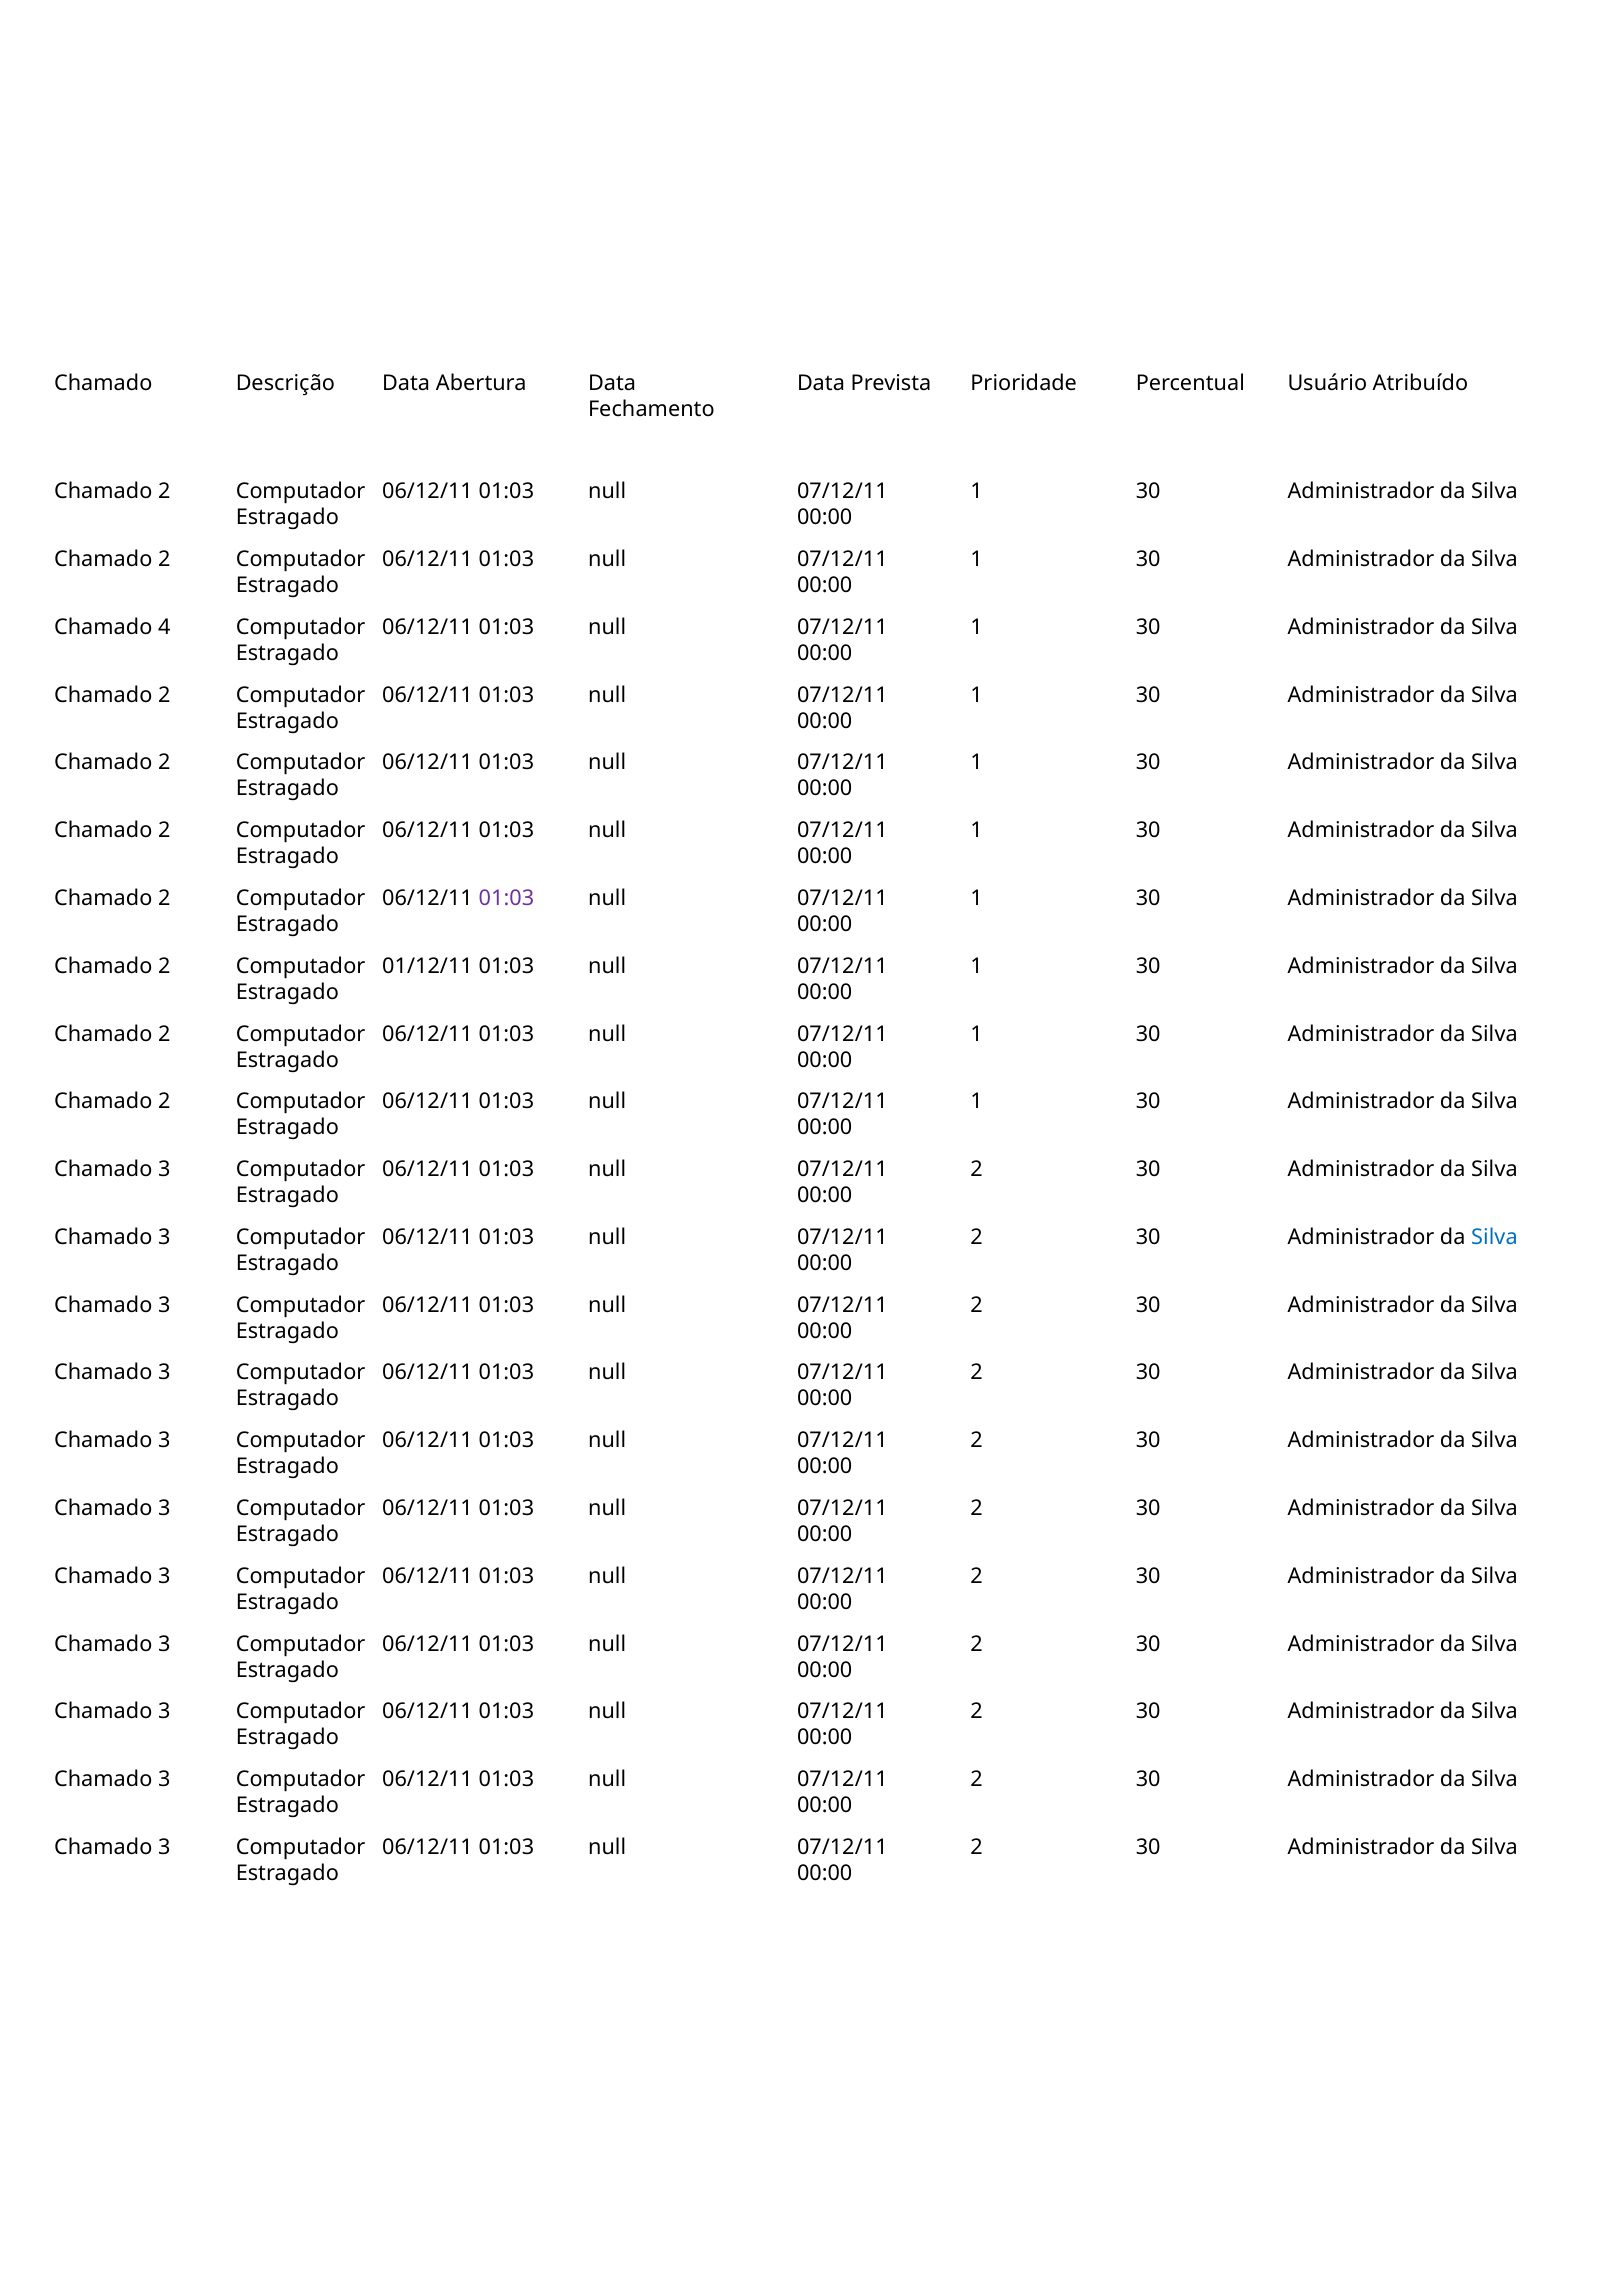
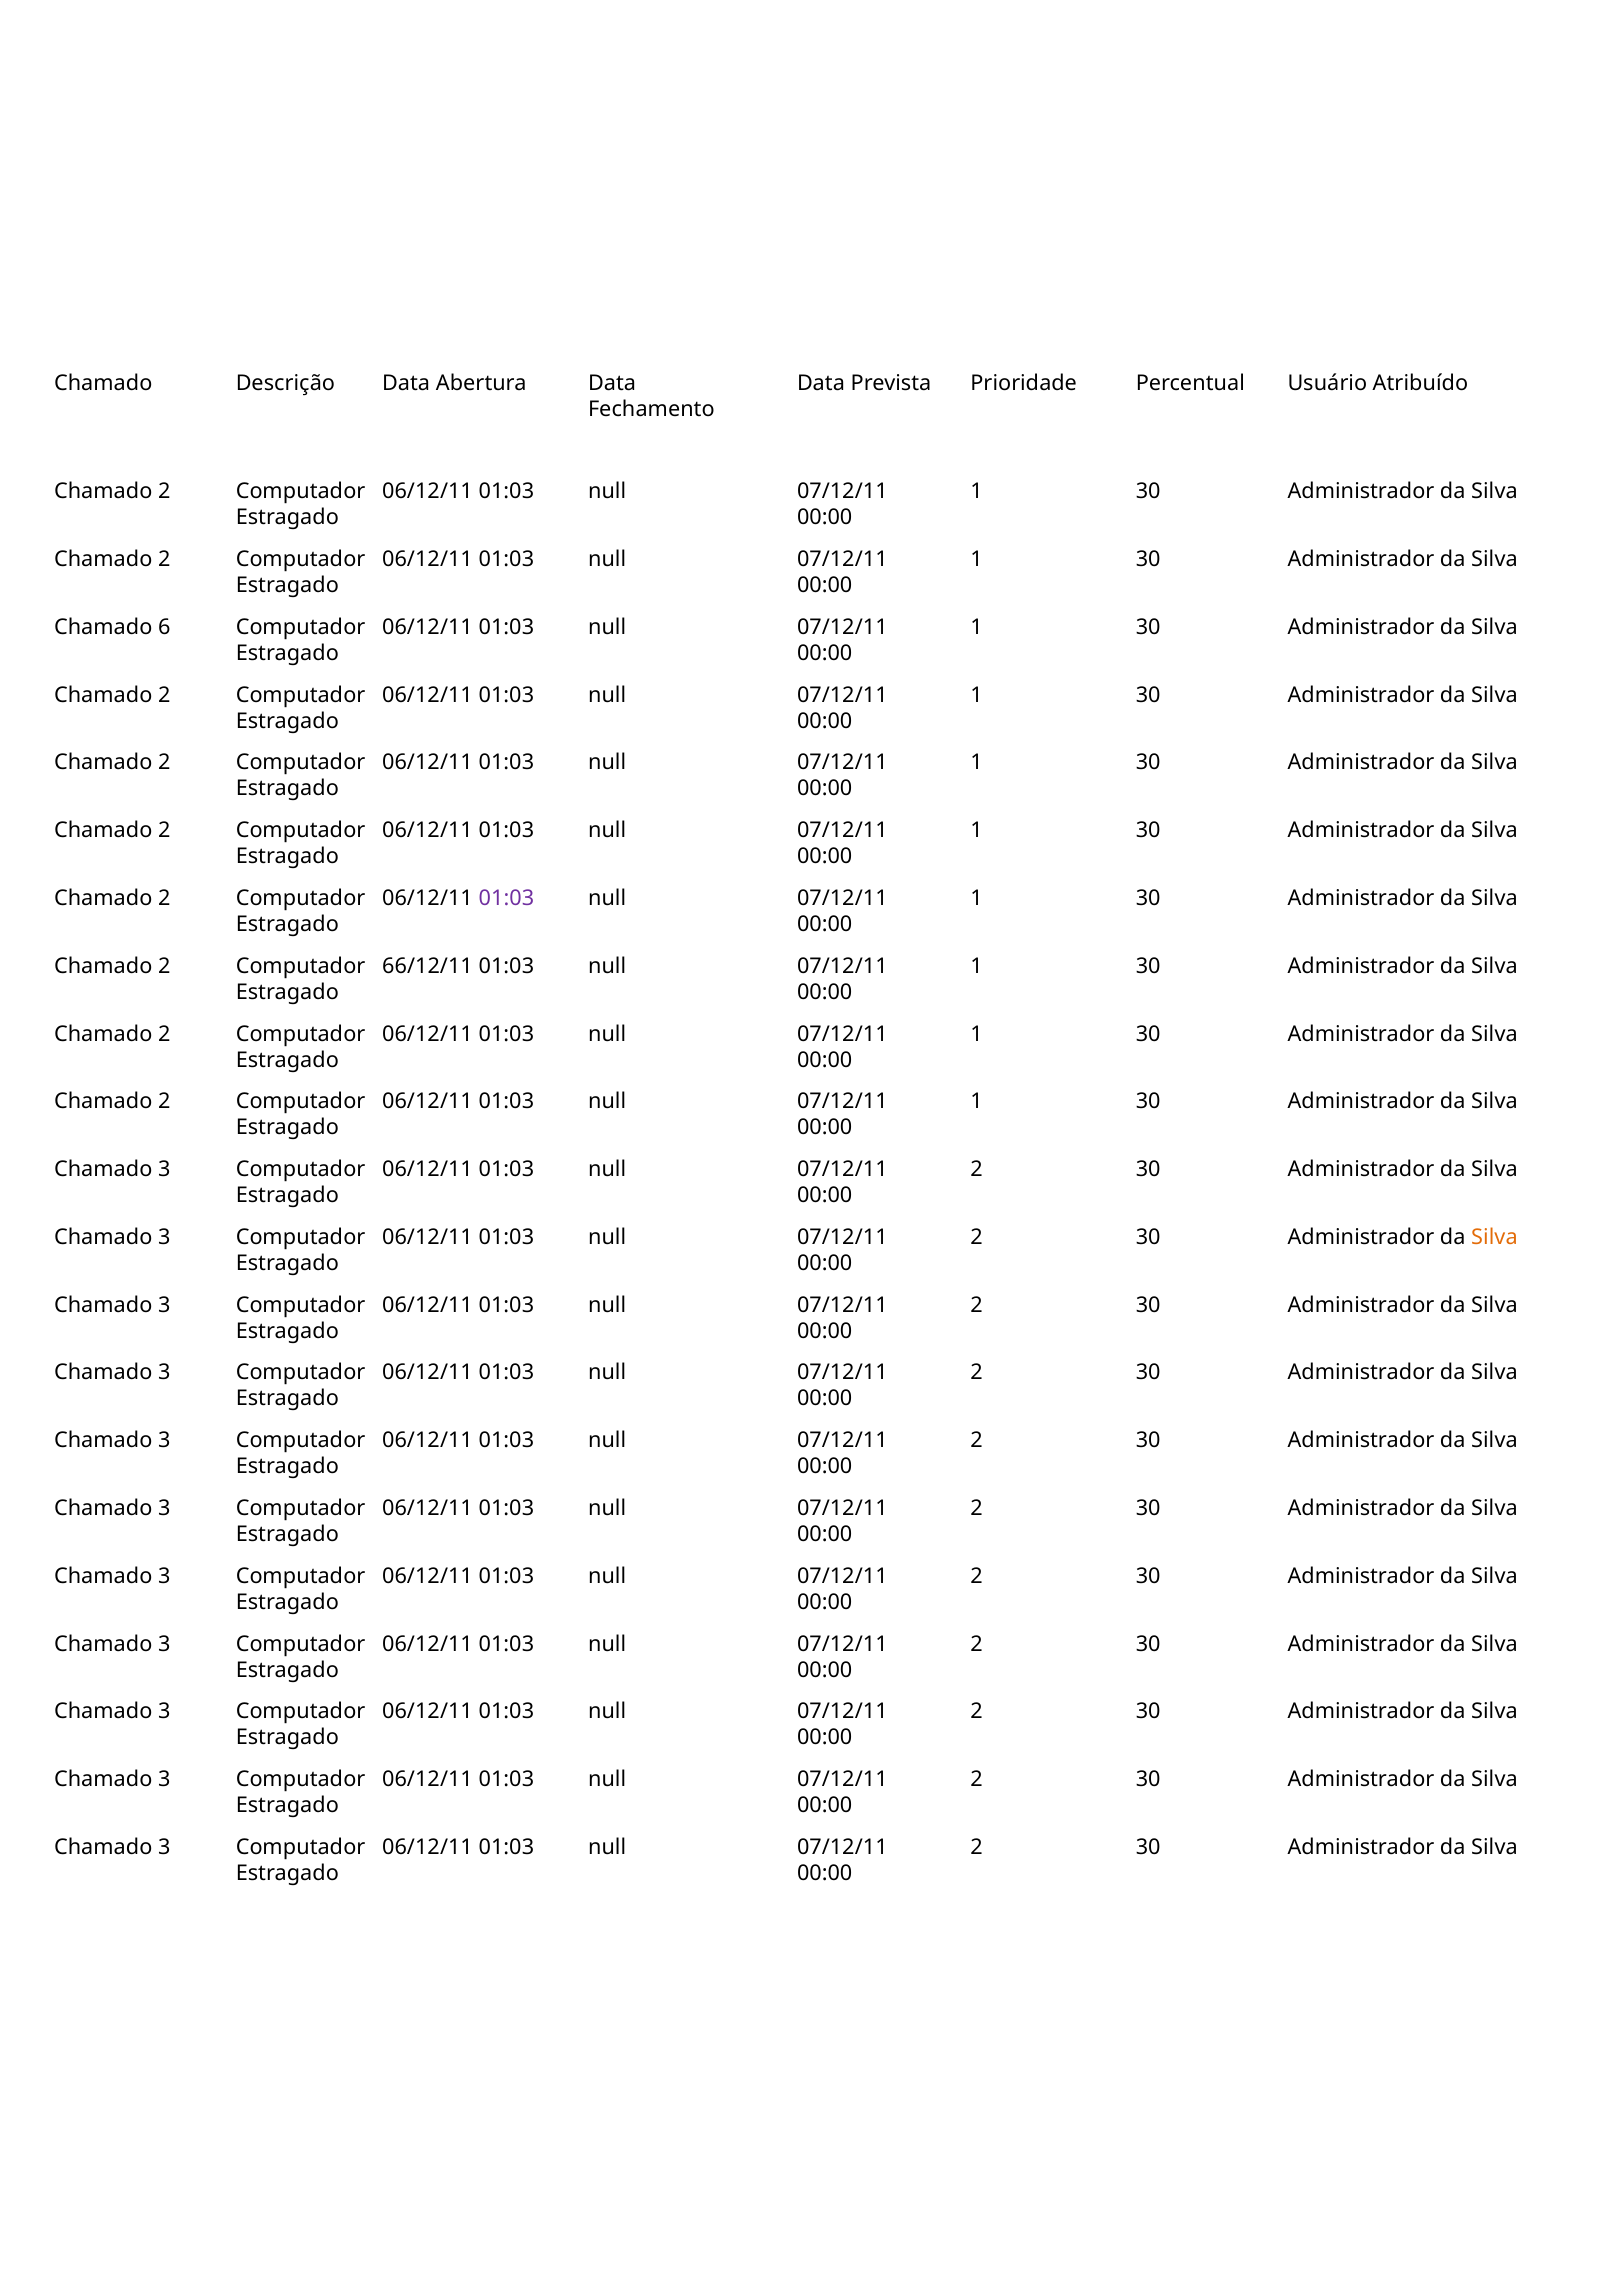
4: 4 -> 6 (164, 627)
01/12/11: 01/12/11 -> 66/12/11 (428, 966)
Silva colour: blue -> orange (1494, 1237)
